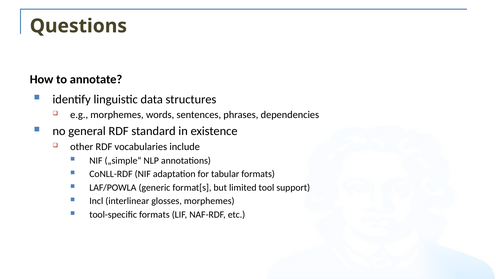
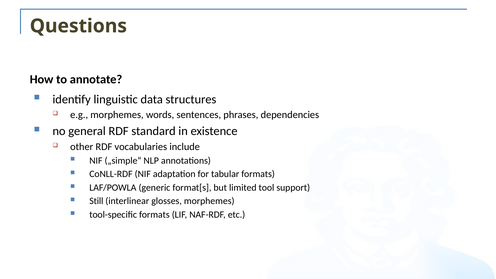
Incl: Incl -> Still (96, 201)
